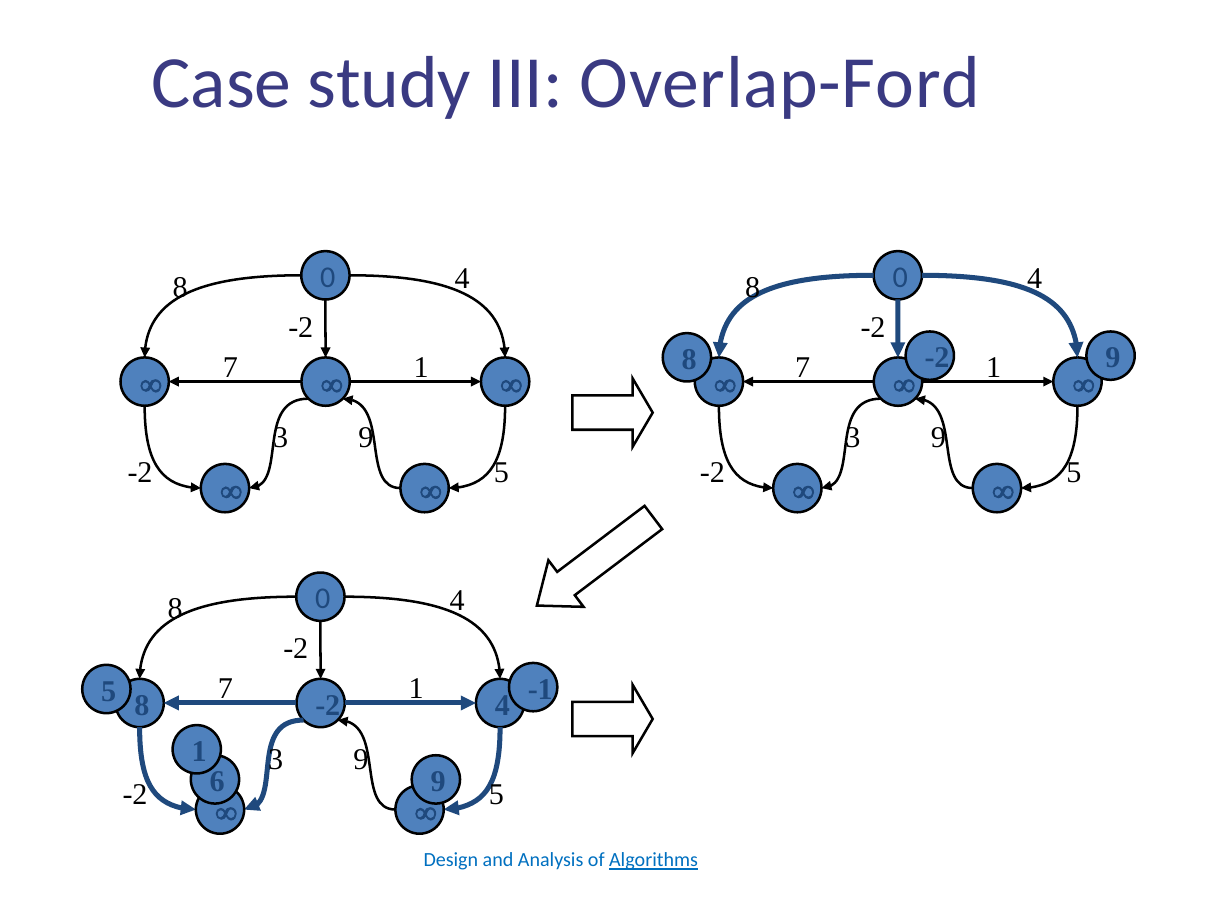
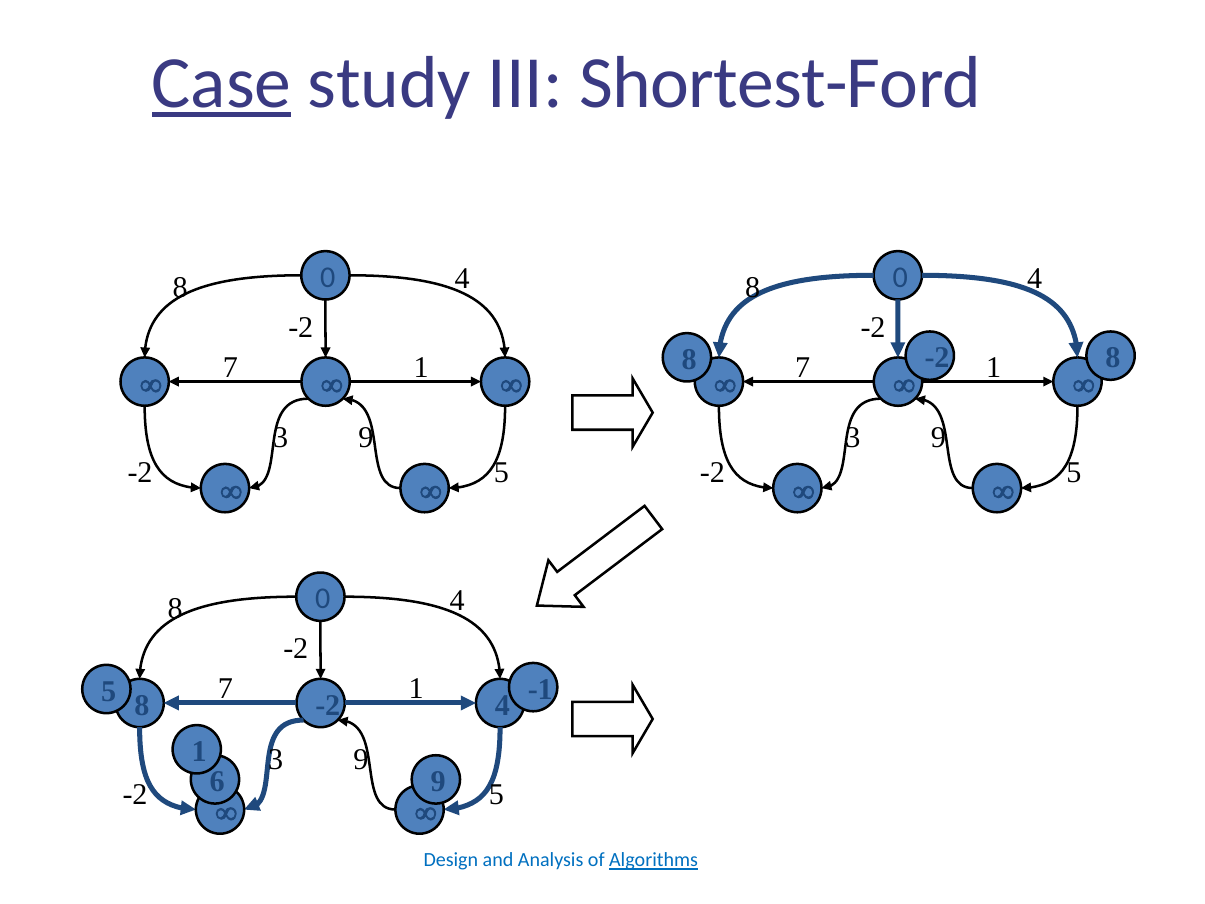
Case underline: none -> present (221, 83)
Overlap-Ford: Overlap-Ford -> Shortest-Ford (781, 83)
8 -2 9: 9 -> 8 (1113, 358)
